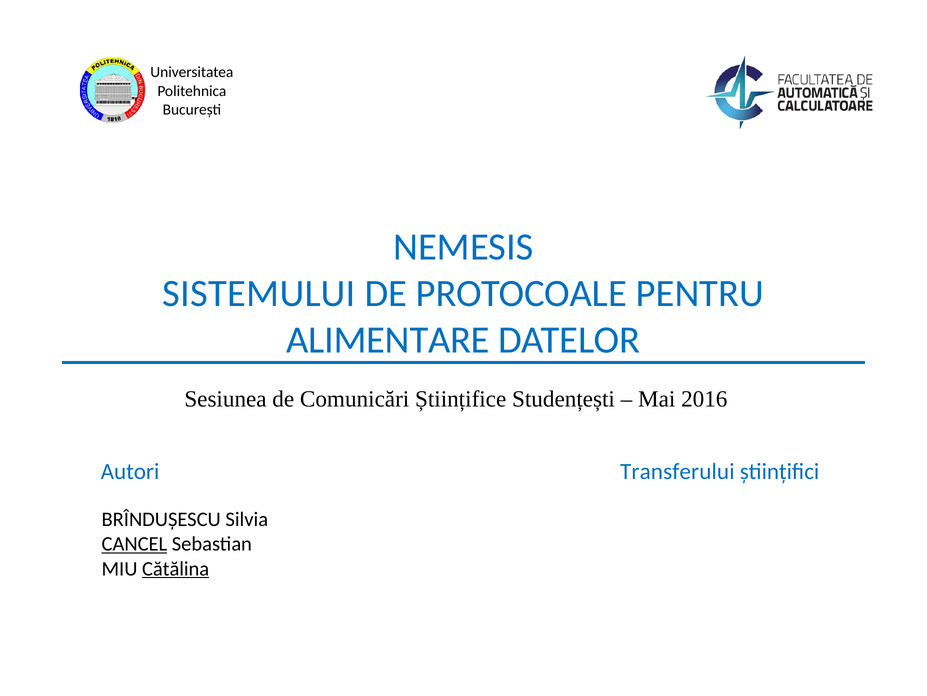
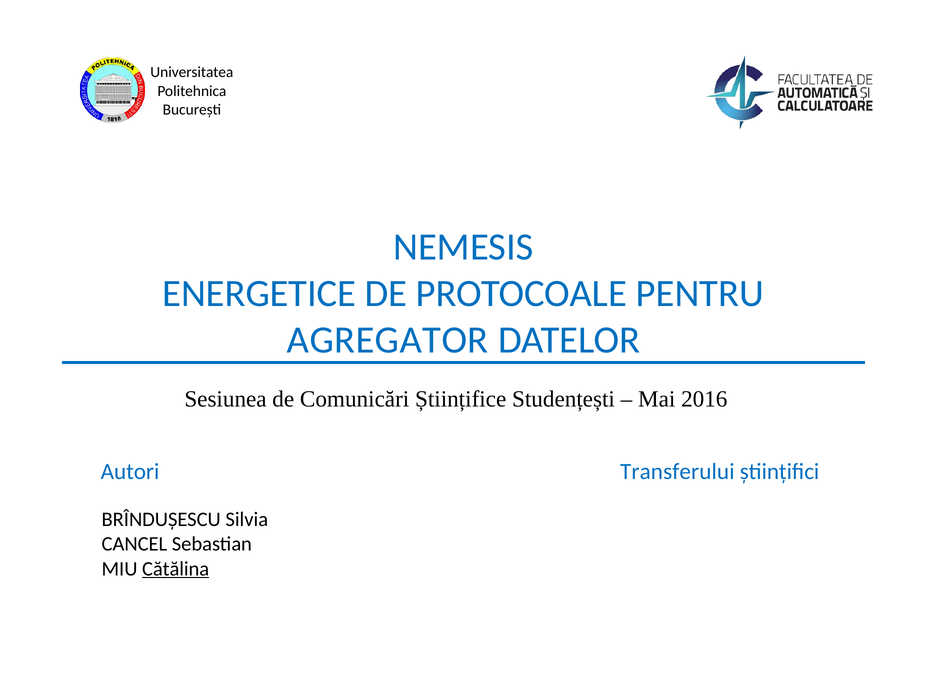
SISTEMULUI: SISTEMULUI -> ENERGETICE (259, 293)
ALIMENTARE: ALIMENTARE -> AGREGATOR (388, 340)
CANCEL underline: present -> none (134, 543)
